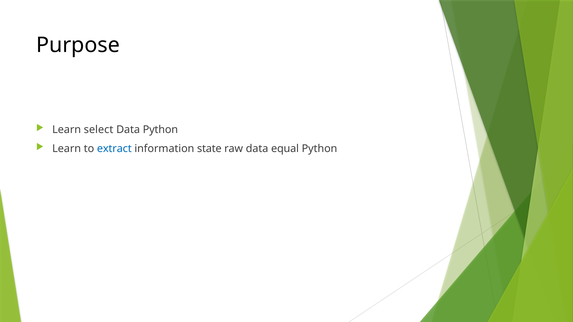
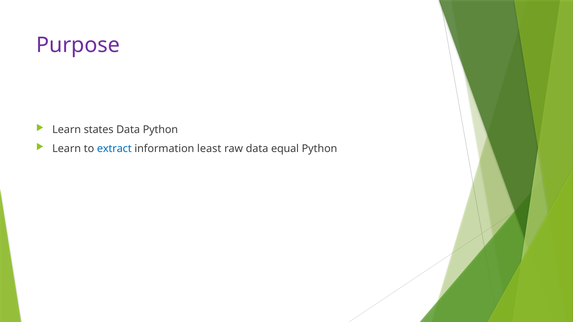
Purpose colour: black -> purple (78, 45)
select: select -> states (99, 130)
state: state -> least (209, 149)
